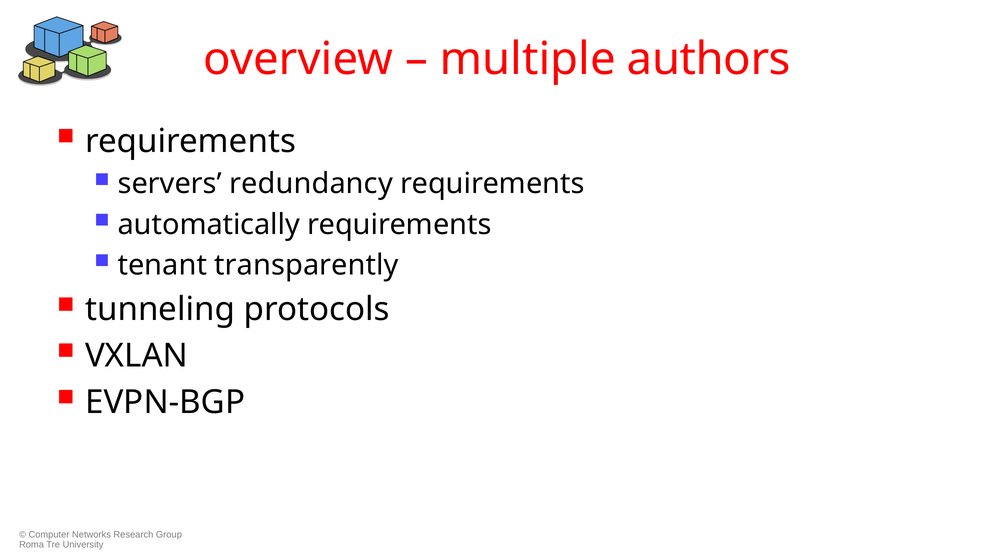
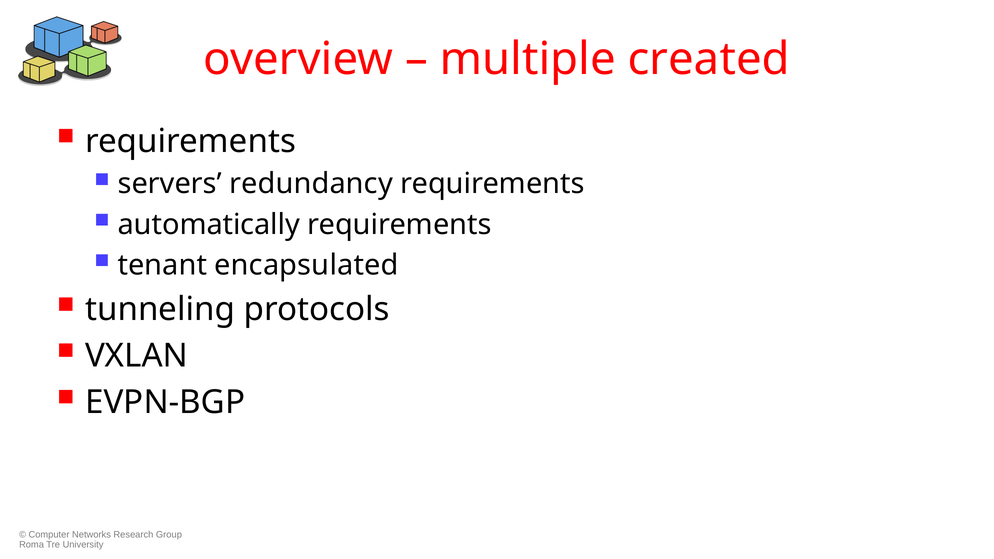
authors: authors -> created (709, 59)
transparently: transparently -> encapsulated (306, 265)
